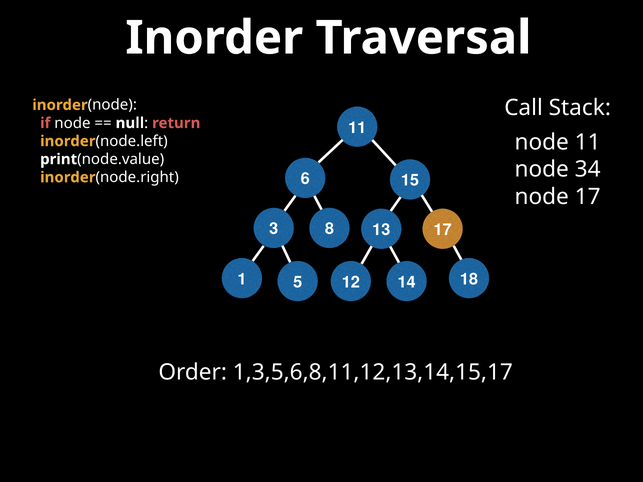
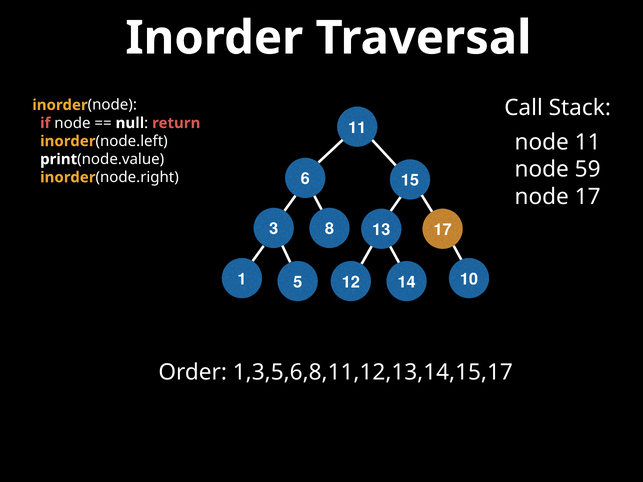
34: 34 -> 59 (588, 170)
18: 18 -> 10 (469, 279)
